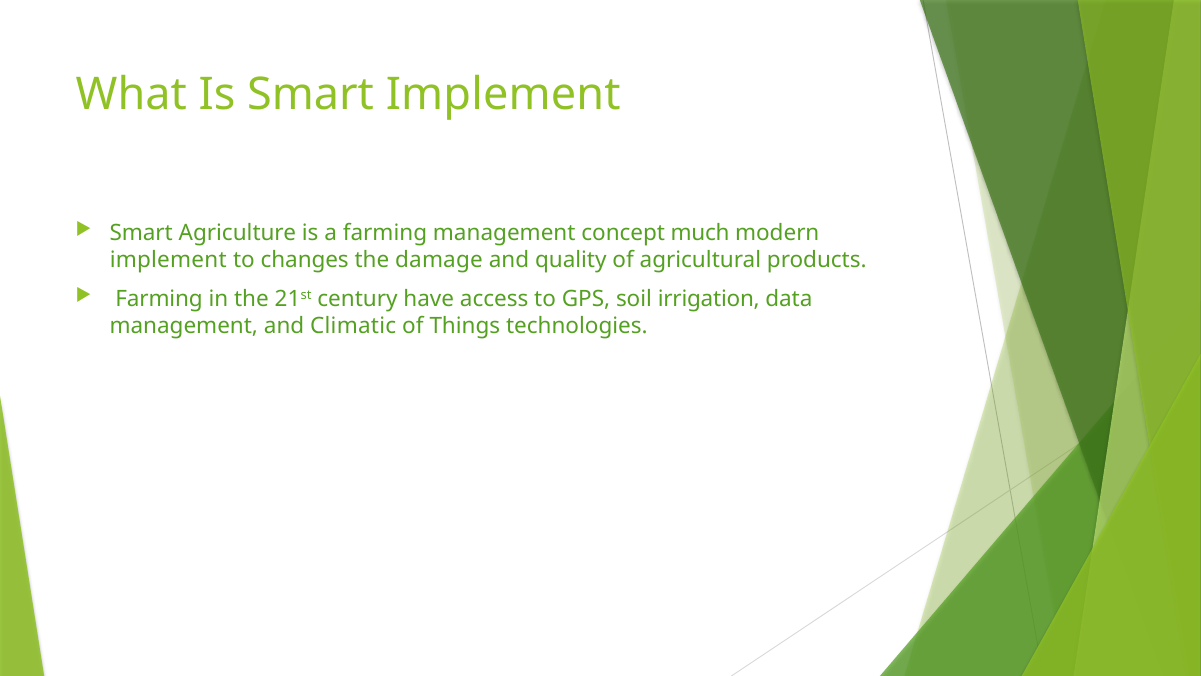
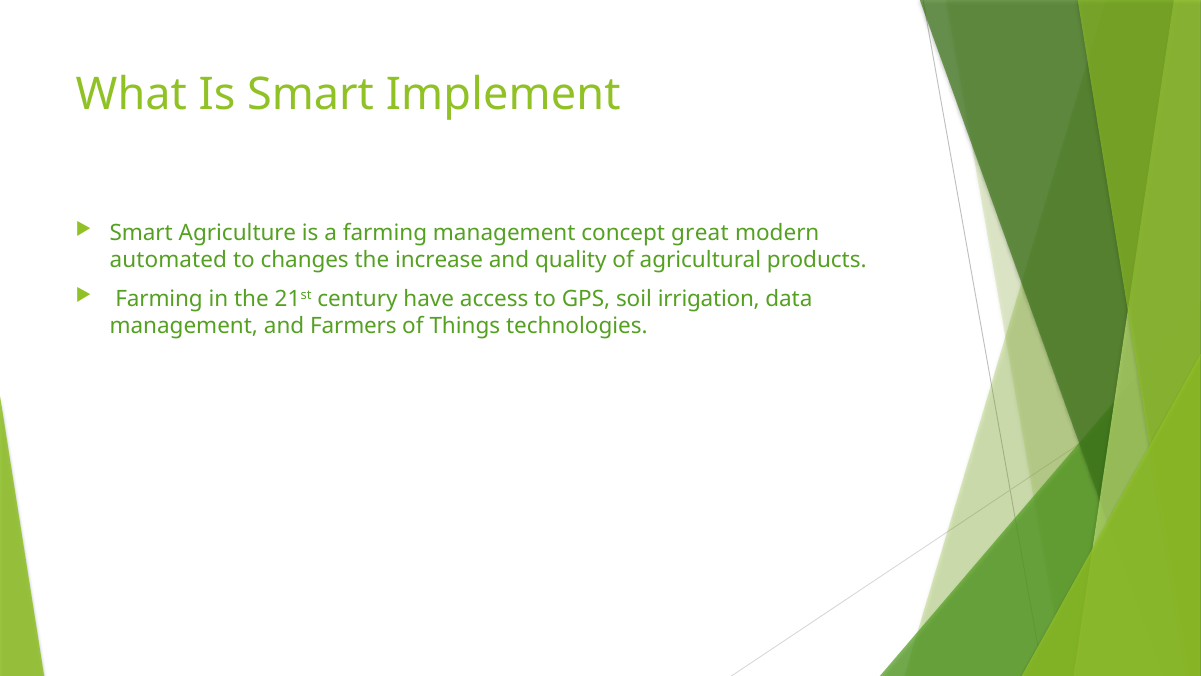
much: much -> great (700, 232)
implement: implement -> automated (168, 259)
damage: damage -> increase (439, 259)
Climatic: Climatic -> Farmers (353, 326)
